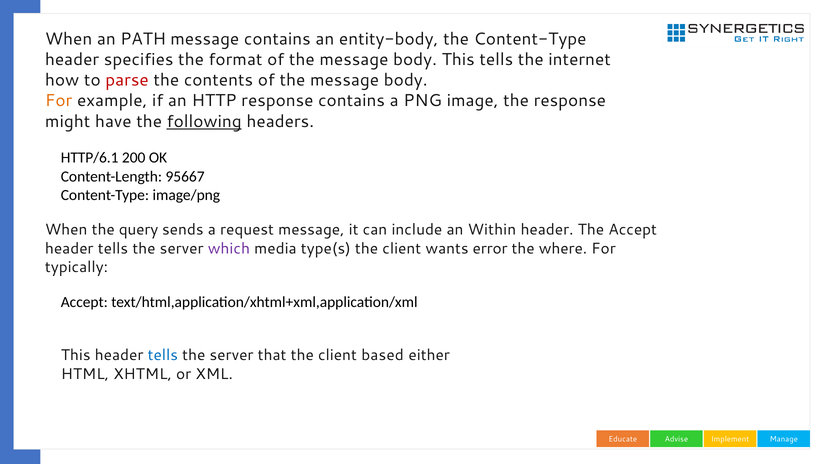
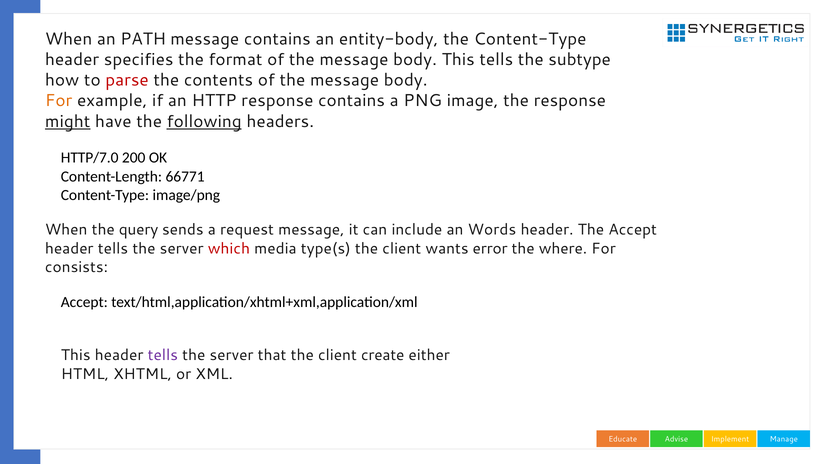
internet: internet -> subtype (580, 60)
might underline: none -> present (68, 121)
HTTP/6.1: HTTP/6.1 -> HTTP/7.0 (90, 158)
95667: 95667 -> 66771 (185, 176)
Within: Within -> Words (492, 230)
which colour: purple -> red (229, 248)
typically: typically -> consists (76, 267)
tells colour: blue -> purple (163, 355)
based: based -> create (383, 355)
